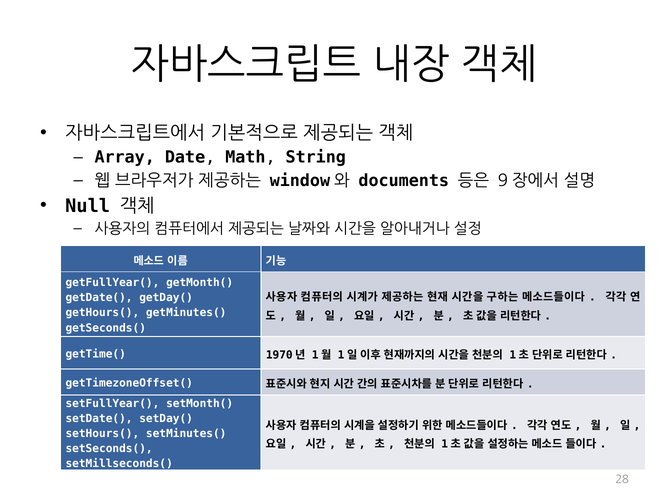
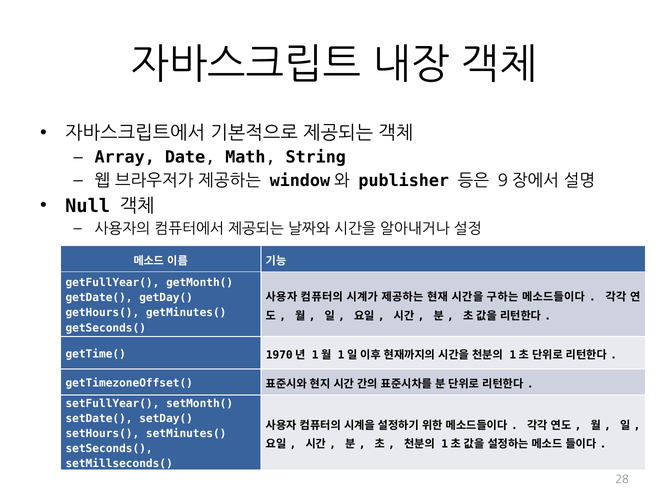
documents: documents -> publisher (404, 181)
